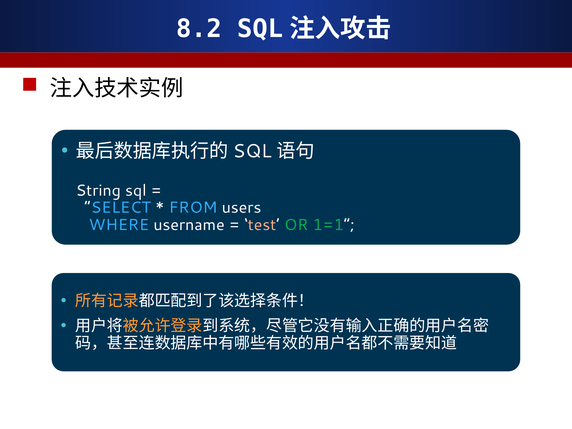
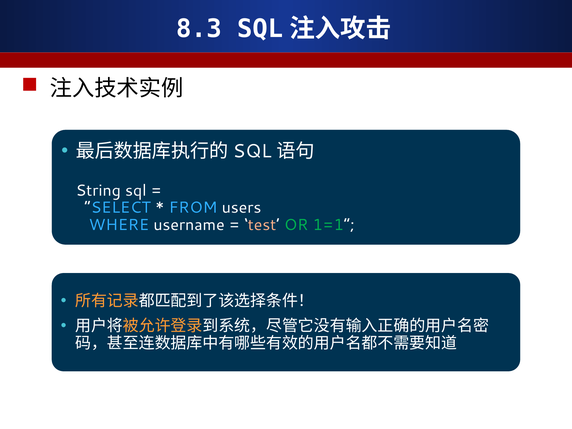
8.2: 8.2 -> 8.3 (199, 29)
